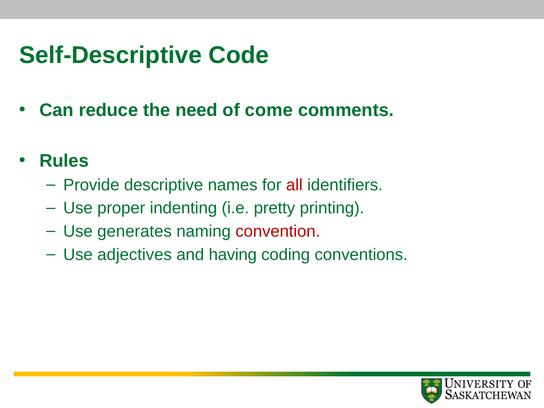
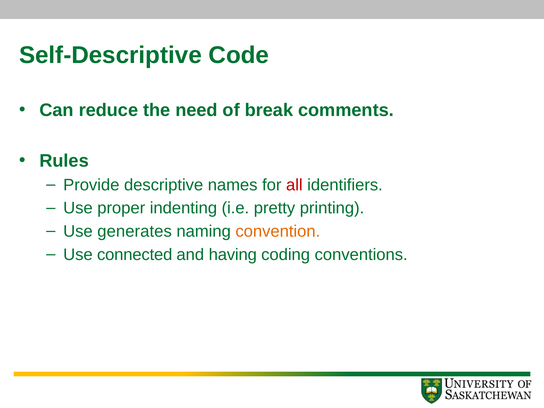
come: come -> break (269, 110)
convention colour: red -> orange (278, 231)
adjectives: adjectives -> connected (135, 255)
